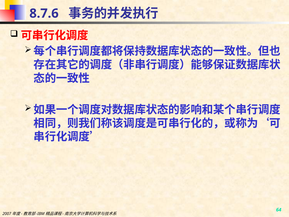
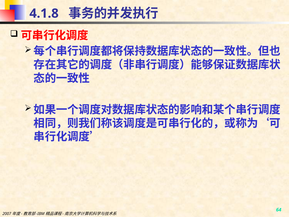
8.7.6: 8.7.6 -> 4.1.8 (44, 13)
